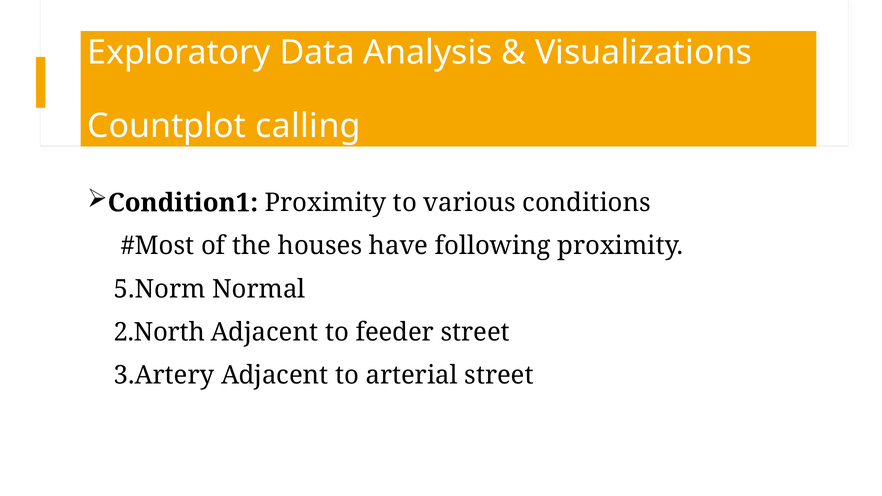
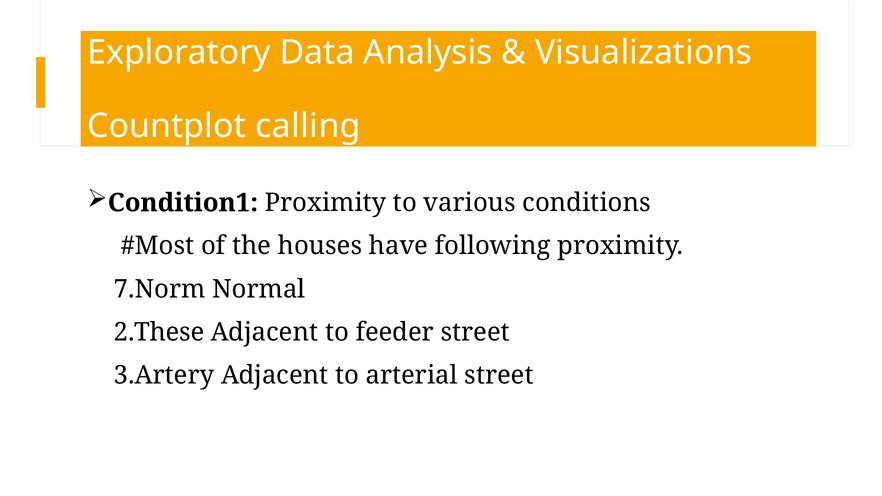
5.Norm: 5.Norm -> 7.Norm (160, 289)
2.North: 2.North -> 2.These (159, 332)
